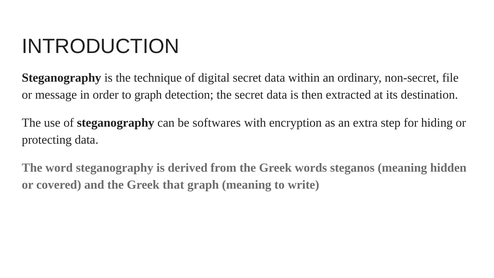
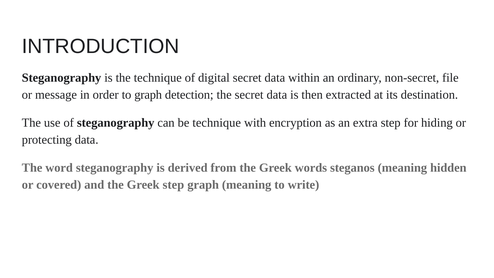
be softwares: softwares -> technique (217, 123)
Greek that: that -> step (173, 185)
